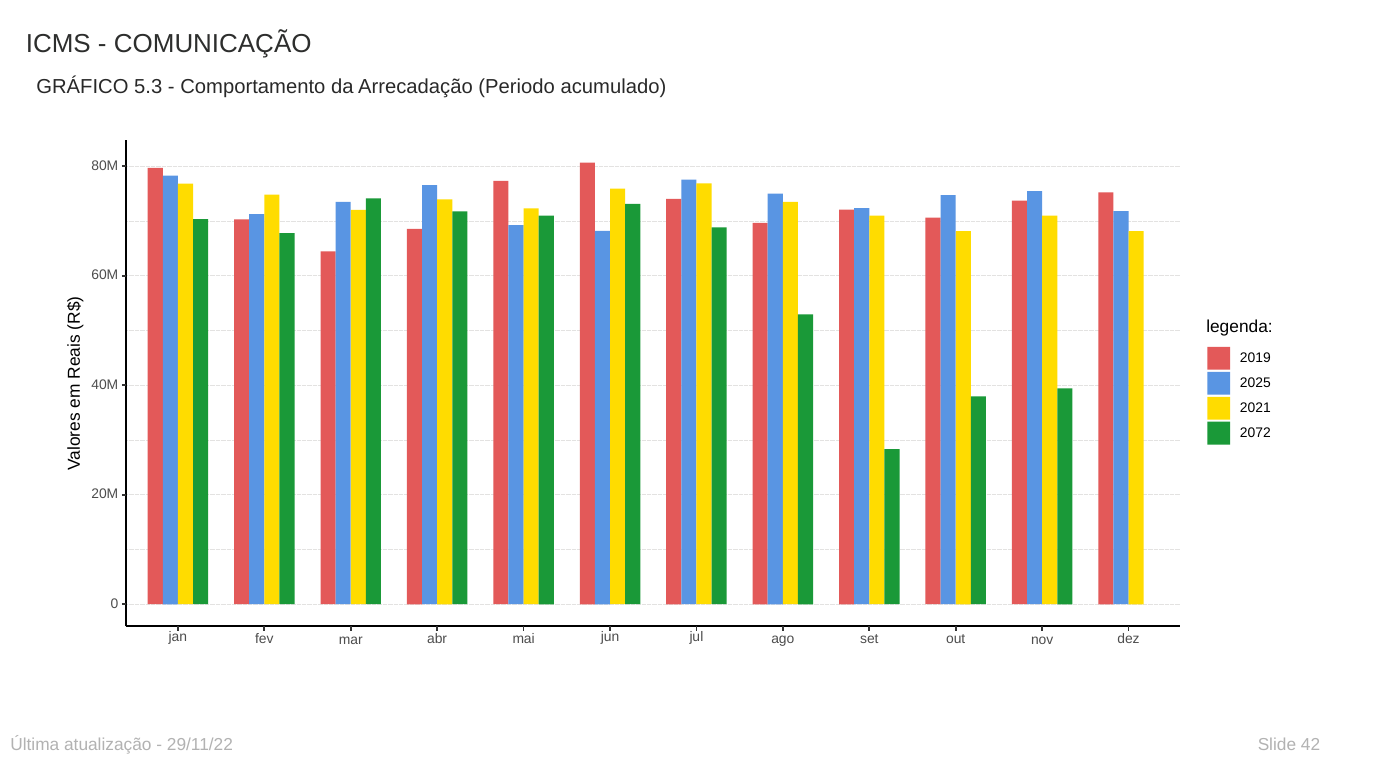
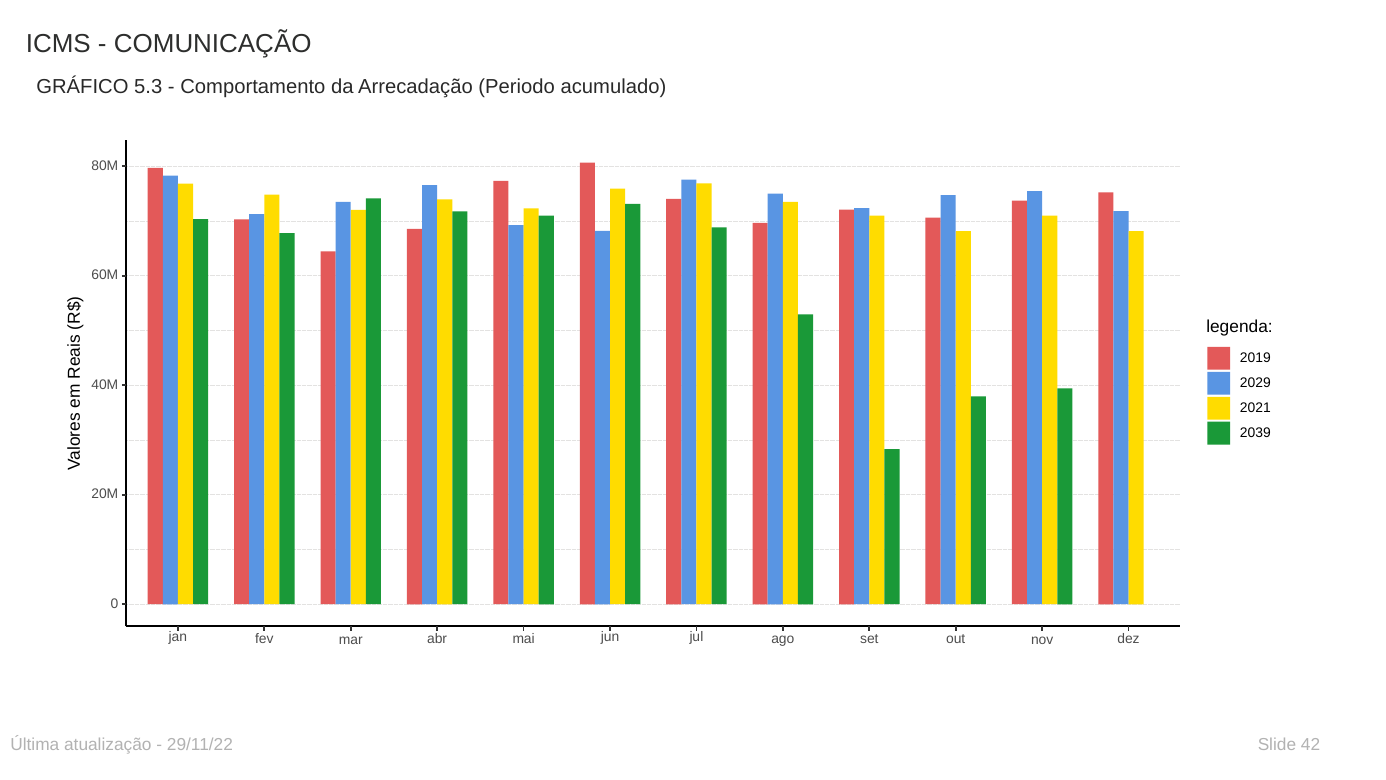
2025: 2025 -> 2029 (1255, 383)
2072: 2072 -> 2039 (1255, 432)
